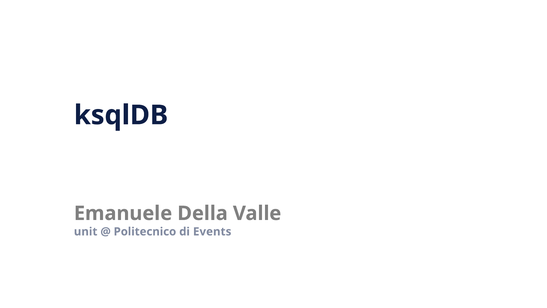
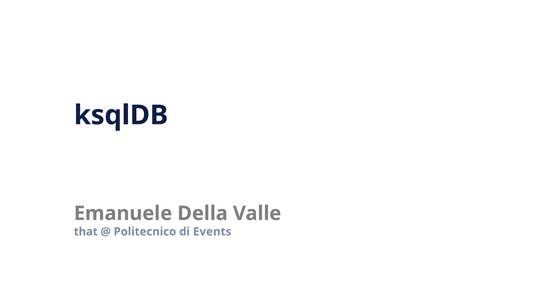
unit: unit -> that (86, 231)
